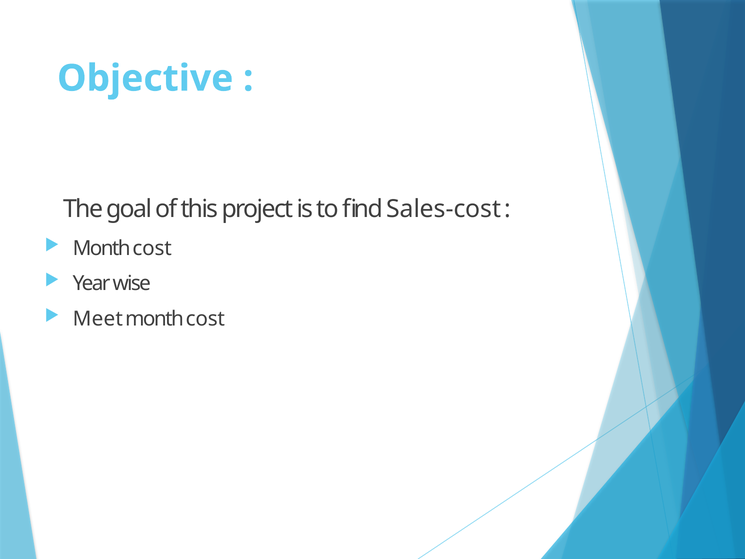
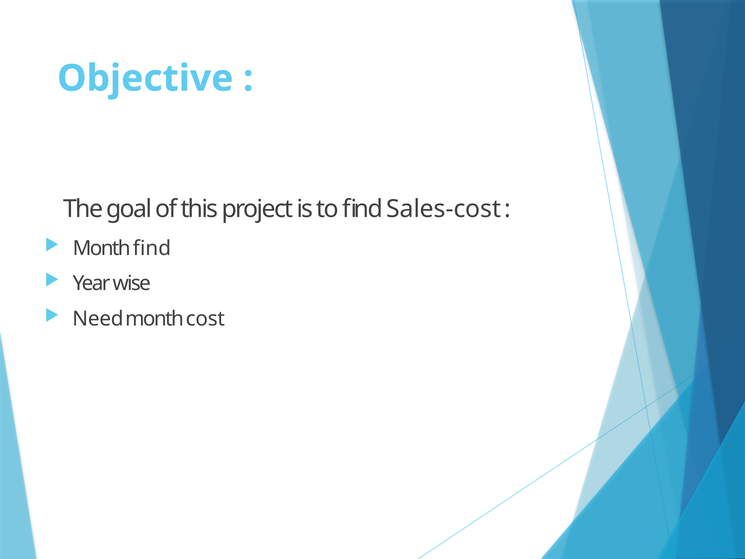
cost: cost -> find (152, 248)
Meet: Meet -> Need (98, 319)
